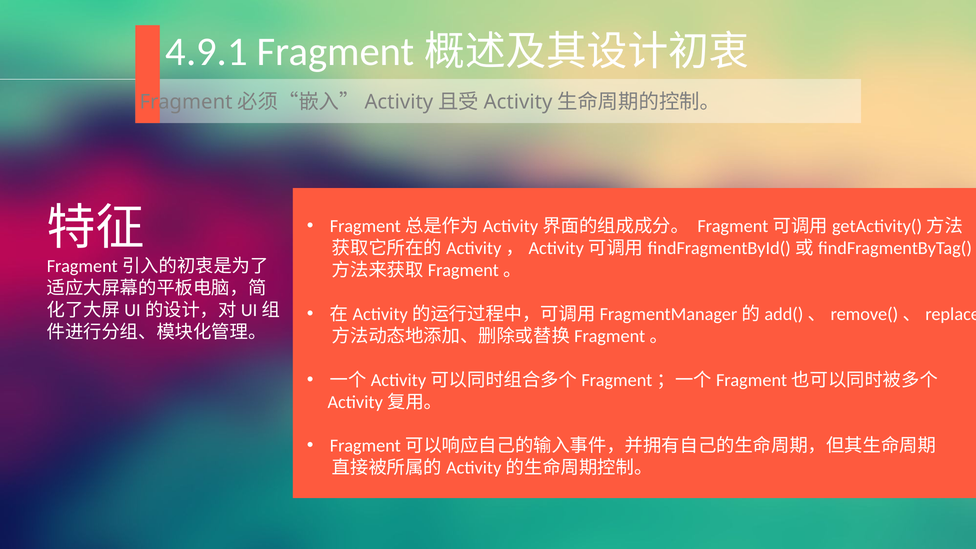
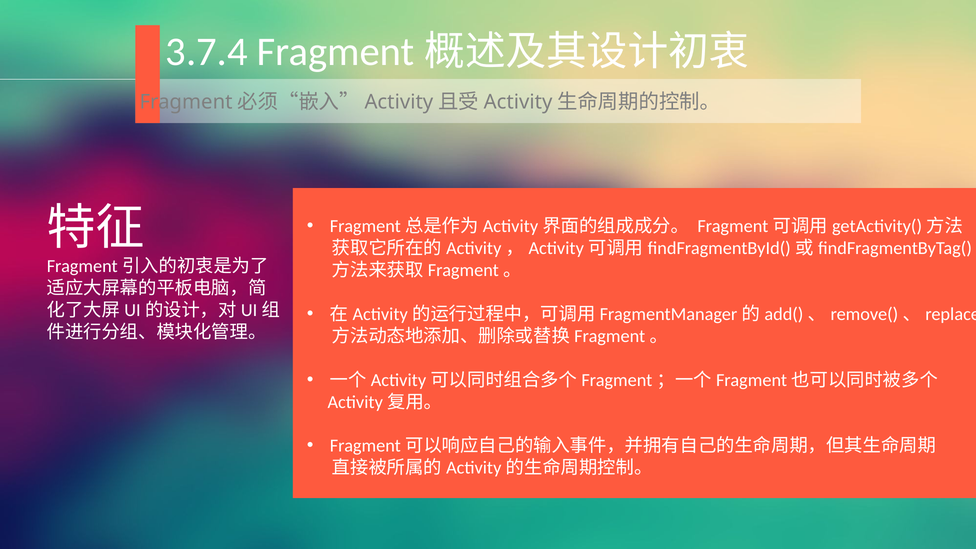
4.9.1: 4.9.1 -> 3.7.4 (207, 52)
